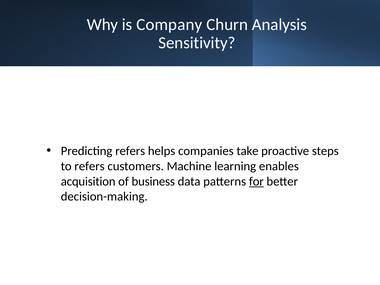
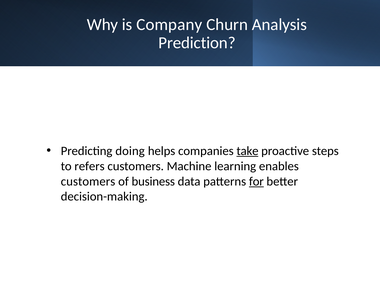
Sensitivity: Sensitivity -> Prediction (197, 43)
Predicting refers: refers -> doing (130, 151)
take underline: none -> present (248, 151)
acquisition: acquisition -> customers (88, 181)
